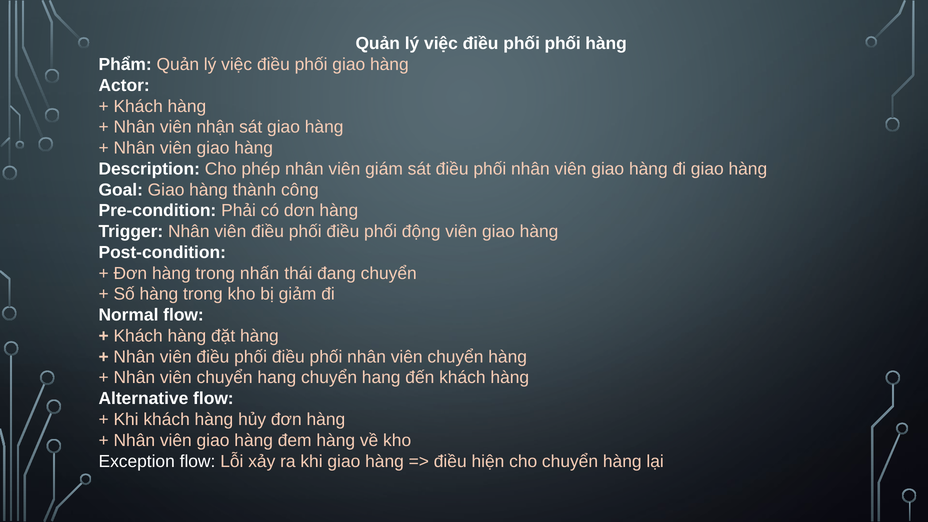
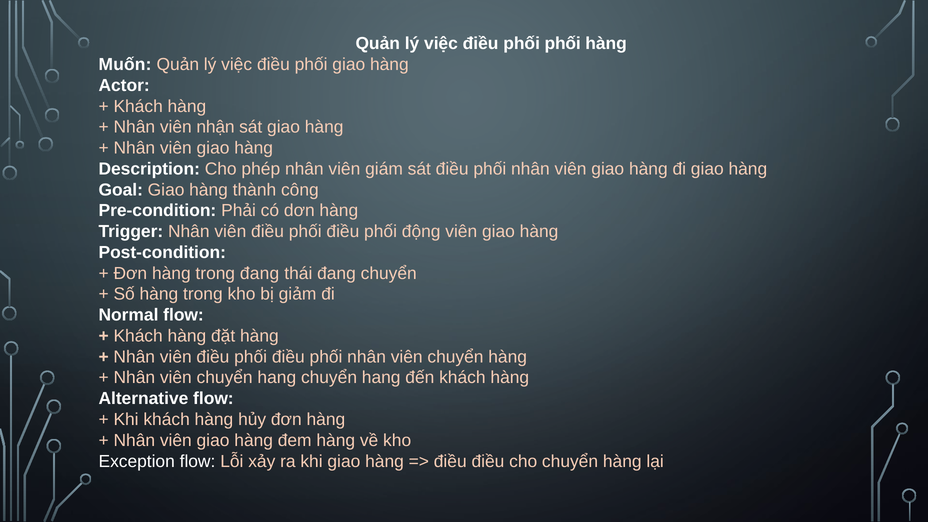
Phẩm: Phẩm -> Muốn (125, 65)
trong nhấn: nhấn -> đang (260, 273)
điều hiện: hiện -> điều (488, 461)
